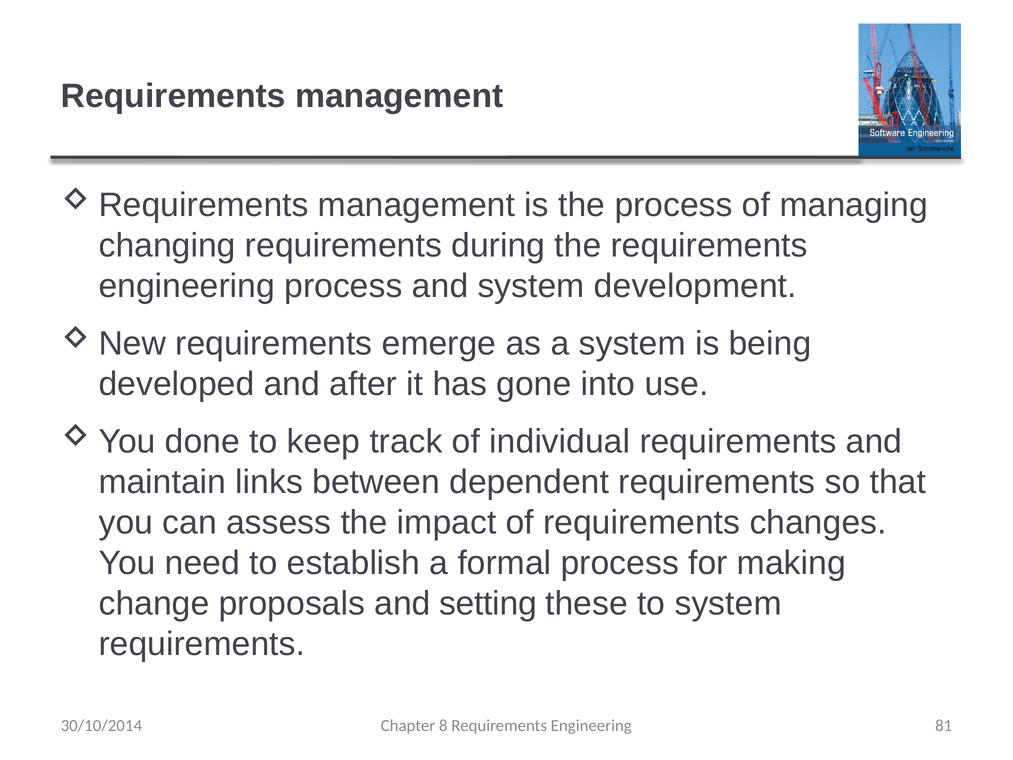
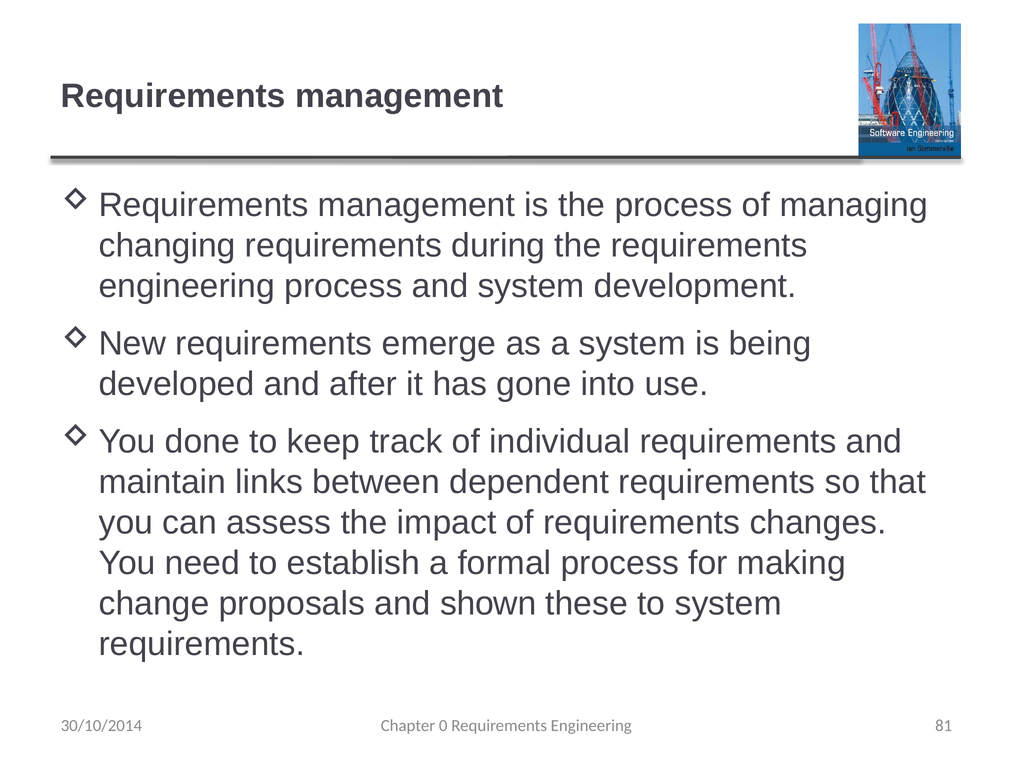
setting: setting -> shown (488, 603)
8: 8 -> 0 (443, 726)
